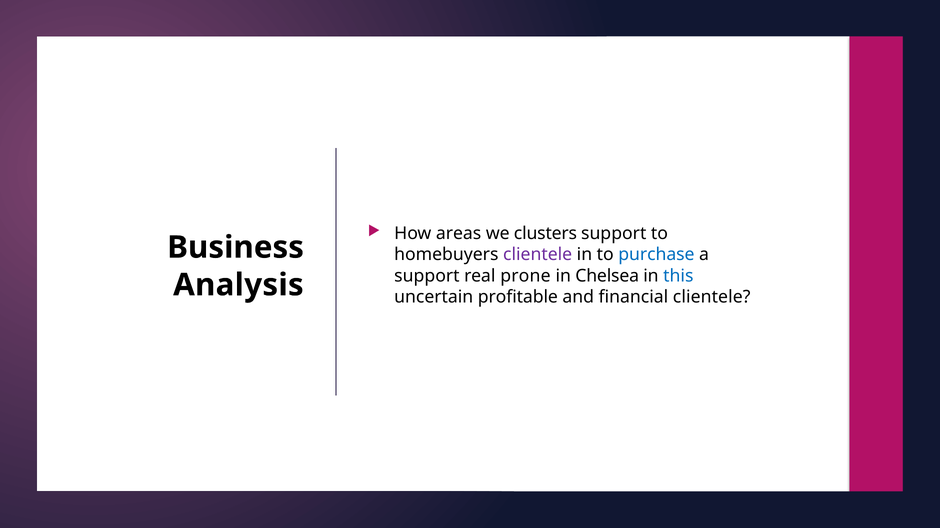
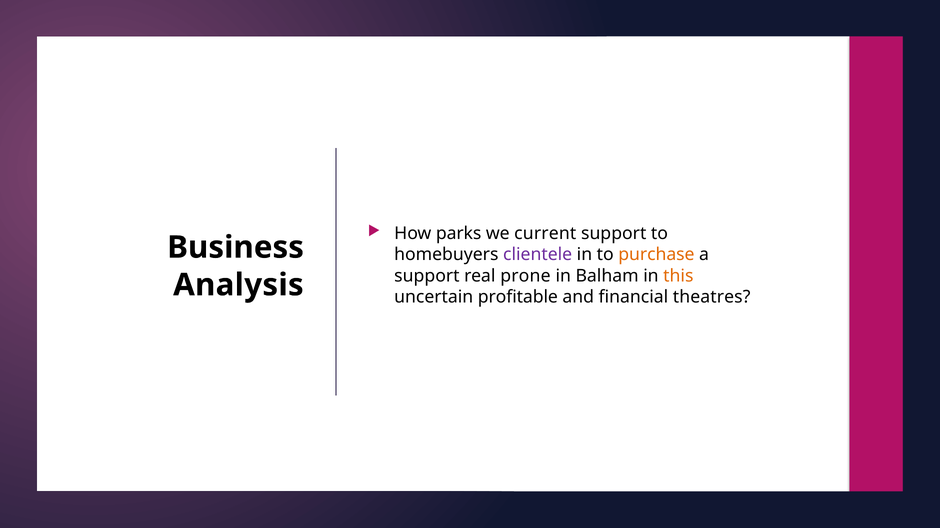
areas: areas -> parks (459, 234)
clusters: clusters -> current (545, 234)
purchase colour: blue -> orange (656, 255)
Chelsea: Chelsea -> Balham (607, 276)
this colour: blue -> orange (678, 276)
financial clientele: clientele -> theatres (712, 297)
